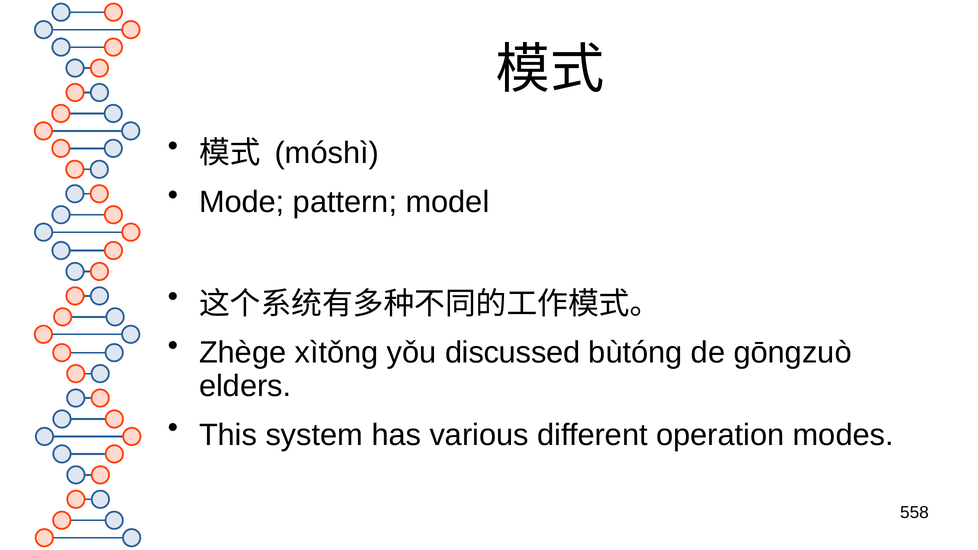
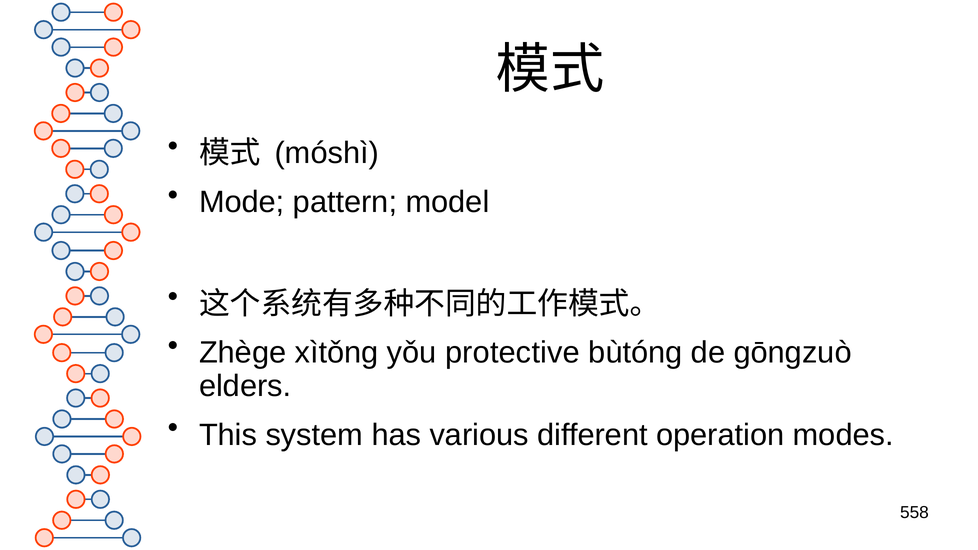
discussed: discussed -> protective (512, 353)
